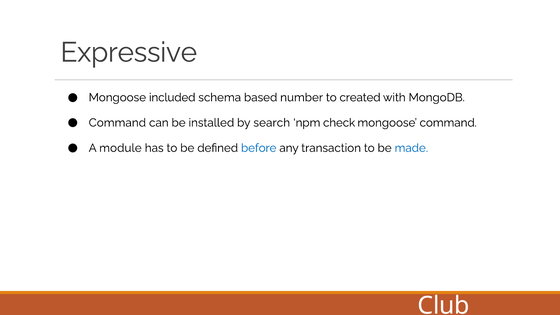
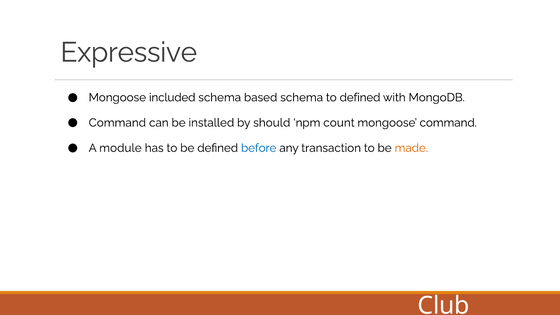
based number: number -> schema (302, 97)
to created: created -> defined (360, 97)
search: search -> should (272, 123)
check: check -> count (339, 123)
made colour: blue -> orange (411, 148)
